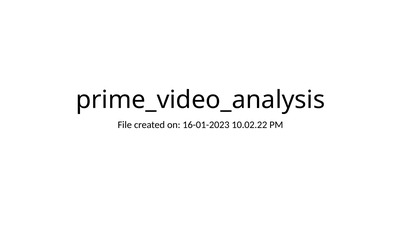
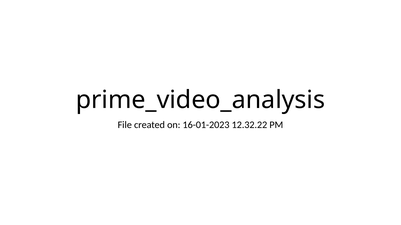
10.02.22: 10.02.22 -> 12.32.22 (249, 125)
